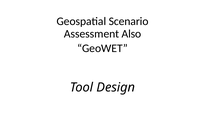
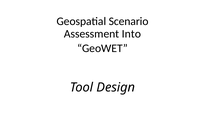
Also: Also -> Into (131, 34)
